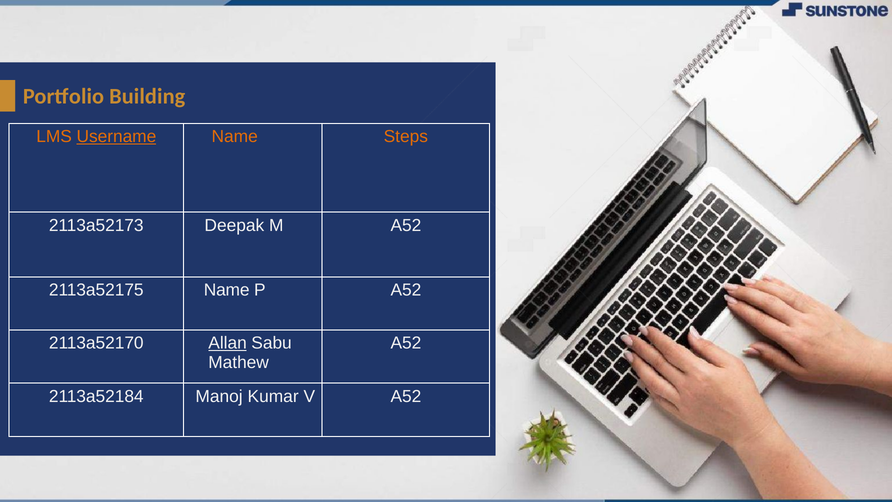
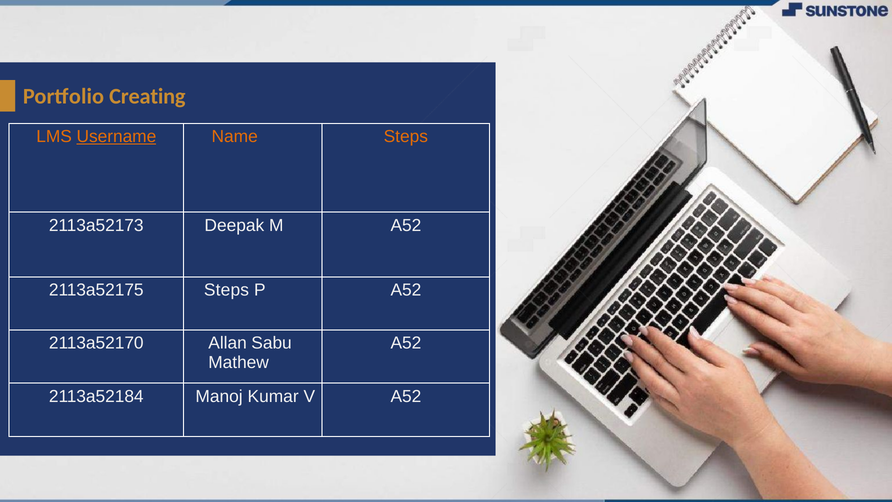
Building: Building -> Creating (147, 96)
2113a52175 Name: Name -> Steps (226, 290)
Allan underline: present -> none (228, 343)
